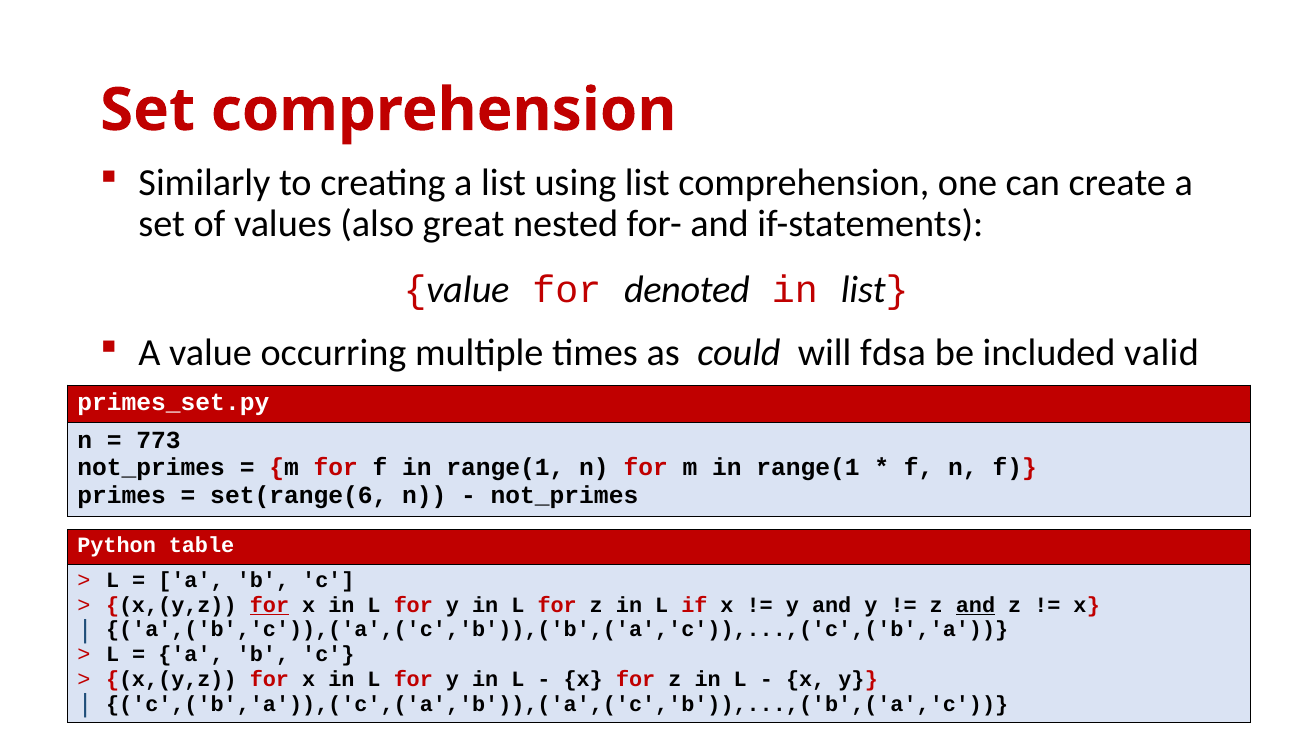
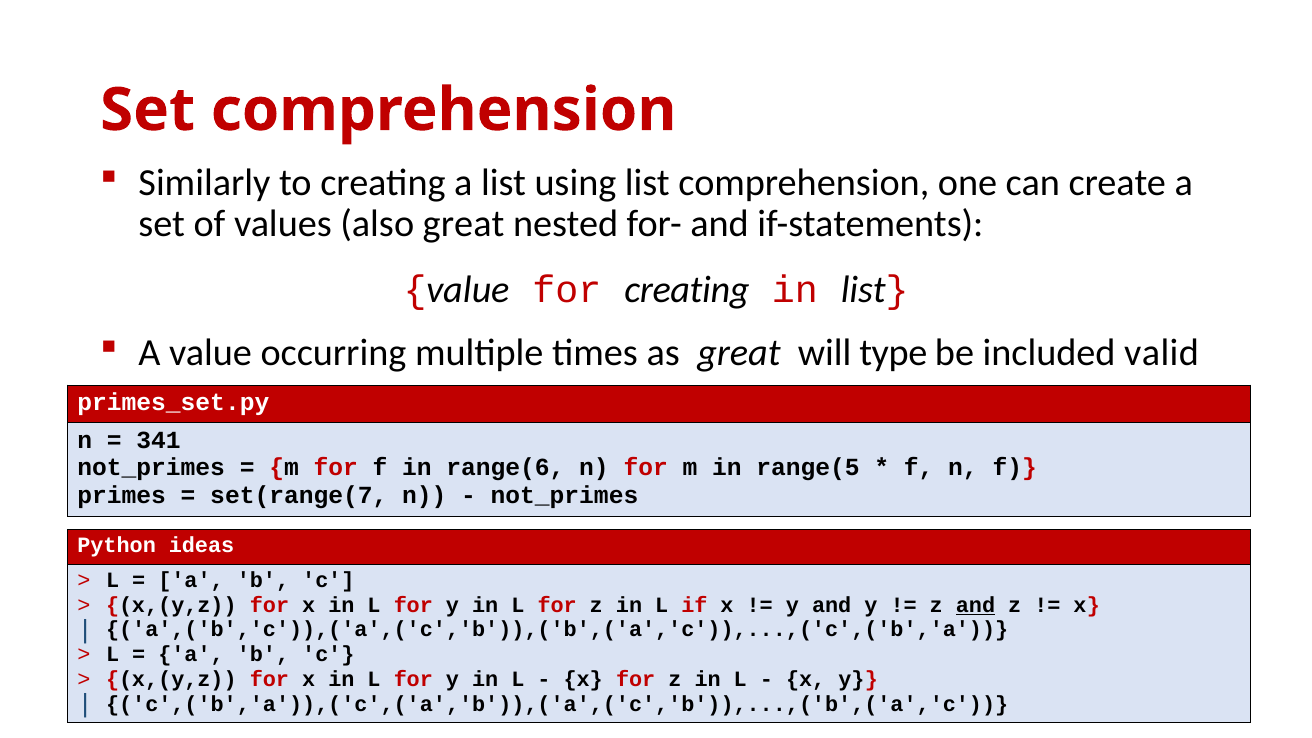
for denoted: denoted -> creating (687, 290)
as could: could -> great (739, 353)
fdsa: fdsa -> type (893, 353)
773: 773 -> 341 (159, 440)
f in range(1: range(1 -> range(6 (505, 468)
m in range(1: range(1 -> range(5 (808, 468)
set(range(6: set(range(6 -> set(range(7 (299, 496)
table: table -> ideas (202, 546)
for underline: present -> none (270, 605)
